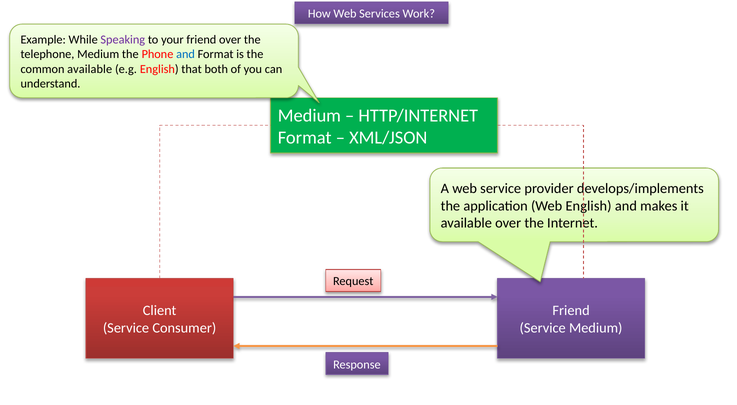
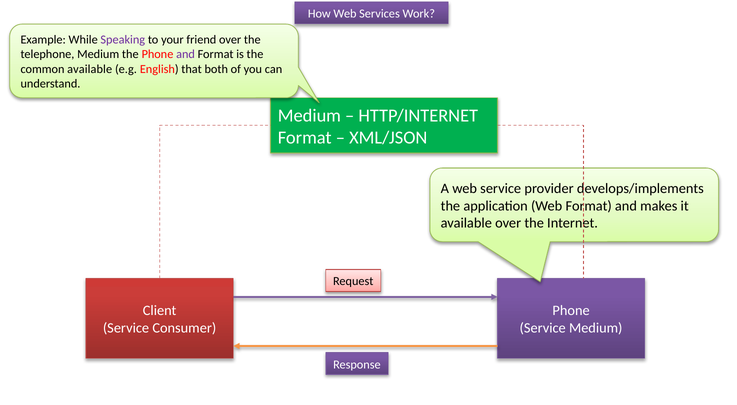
and colour: blue -> purple (186, 54)
Web English: English -> Format (589, 206)
Friend: Friend -> Phone (571, 311)
